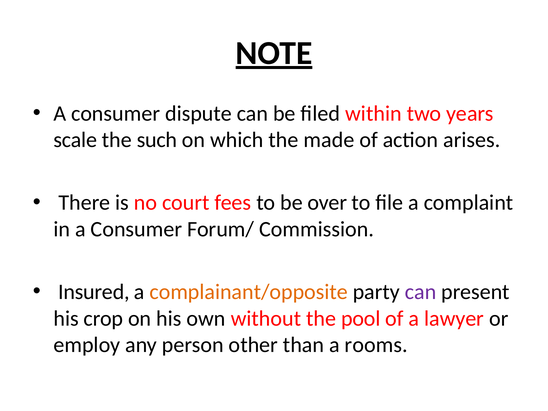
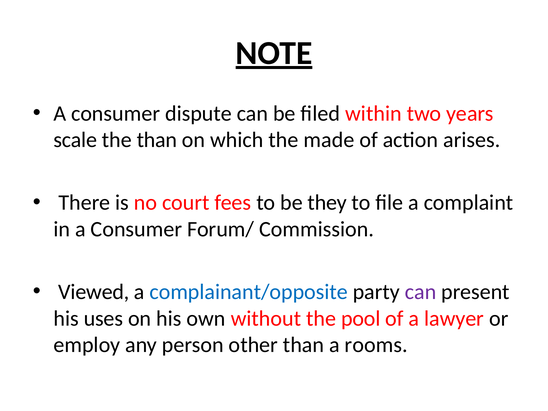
the such: such -> than (157, 140)
over: over -> they (327, 203)
Insured: Insured -> Viewed (94, 292)
complainant/opposite colour: orange -> blue (249, 292)
crop: crop -> uses (103, 318)
